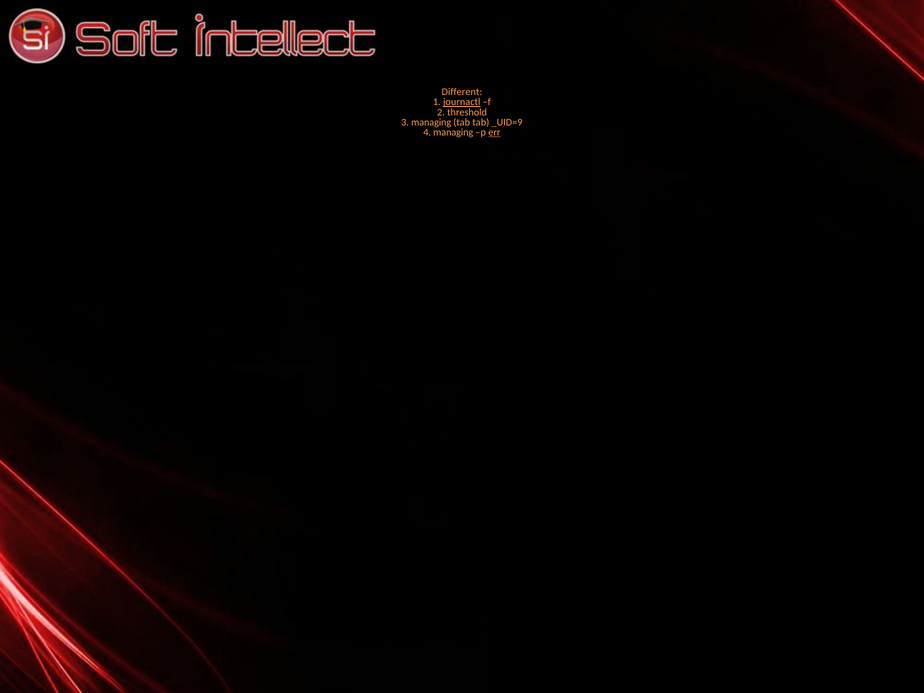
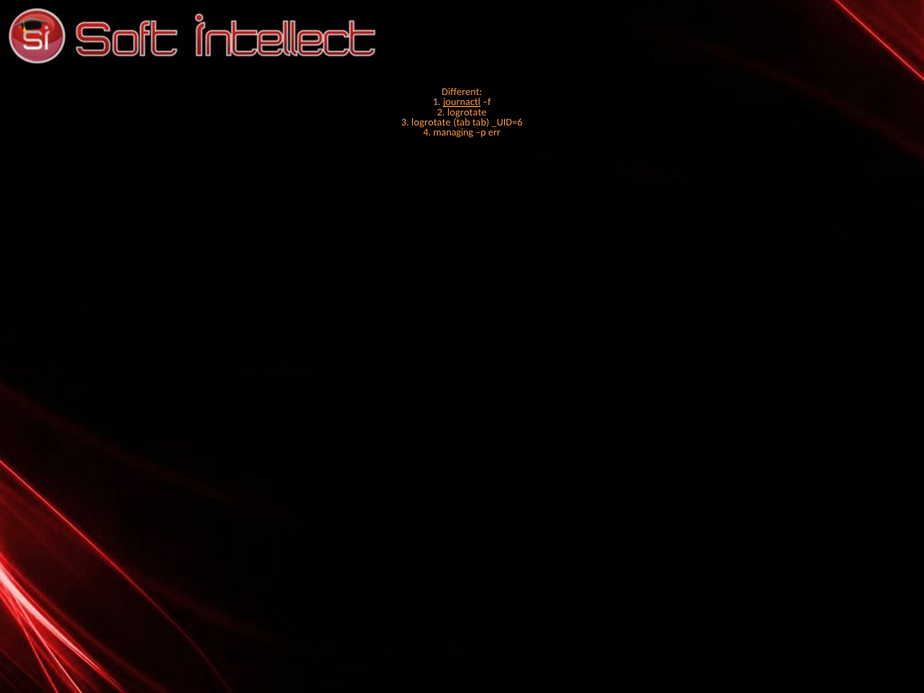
2 threshold: threshold -> logrotate (467, 112)
3 managing: managing -> logrotate (431, 122)
_UID=9: _UID=9 -> _UID=6 (507, 122)
err underline: present -> none (494, 132)
